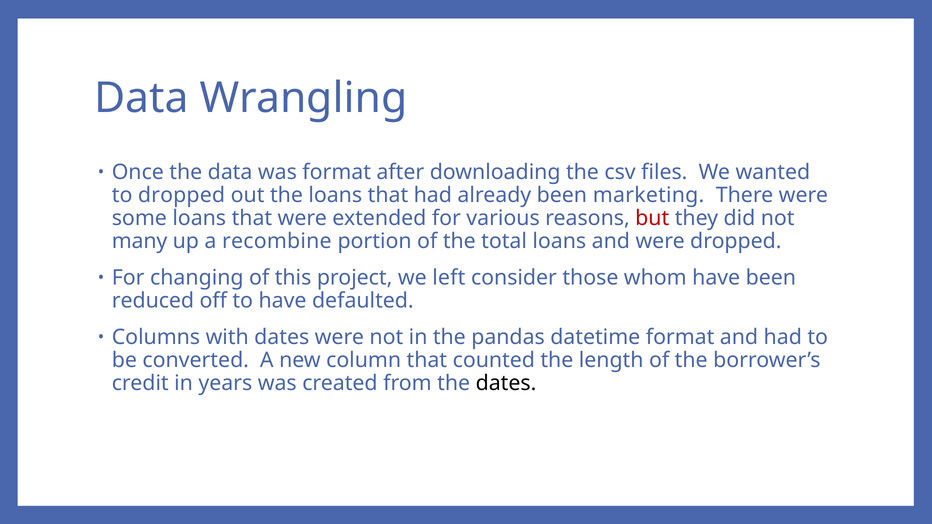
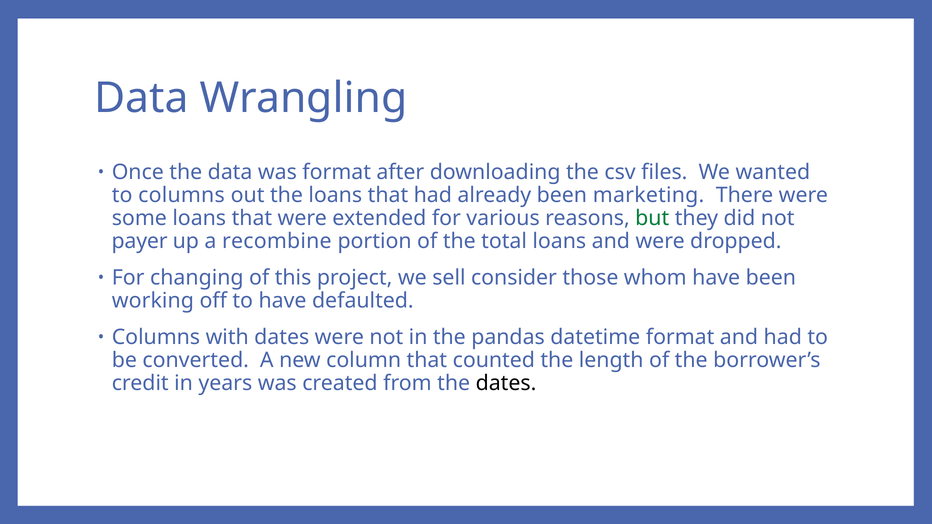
to dropped: dropped -> columns (181, 195)
but colour: red -> green (652, 218)
many: many -> payer (140, 241)
left: left -> sell (449, 278)
reduced: reduced -> working (153, 301)
